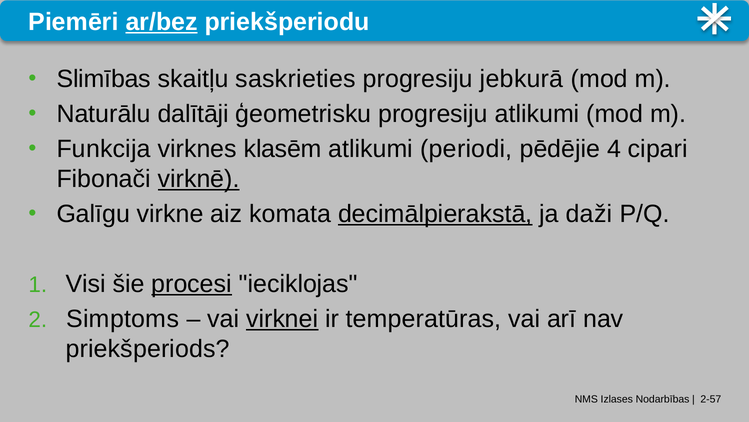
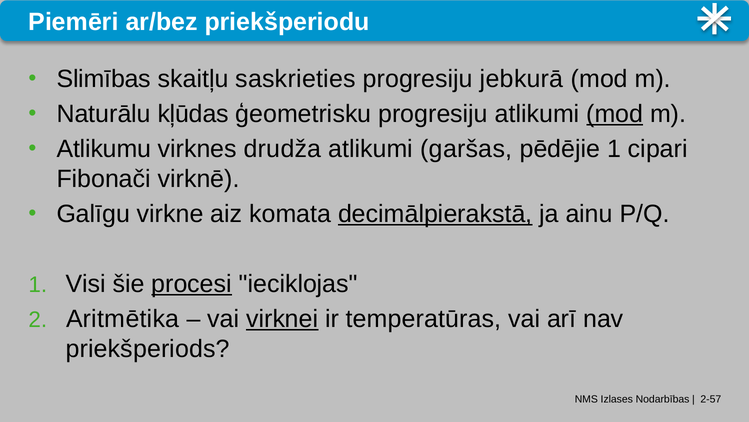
ar/bez underline: present -> none (162, 22)
dalītāji: dalītāji -> kļūdas (193, 114)
mod underline: none -> present (615, 114)
Funkcija: Funkcija -> Atlikumu (104, 149)
klasēm: klasēm -> drudža (282, 149)
periodi: periodi -> garšas (466, 149)
pēdējie 4: 4 -> 1 (614, 149)
virknē underline: present -> none (199, 179)
daži: daži -> ainu (589, 214)
Simptoms: Simptoms -> Aritmētika (123, 318)
